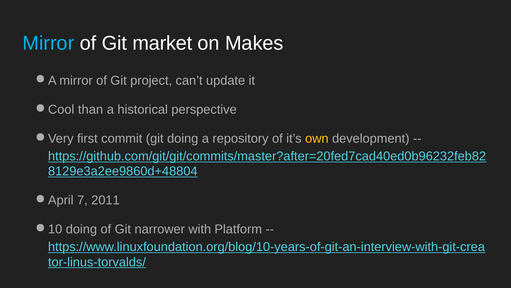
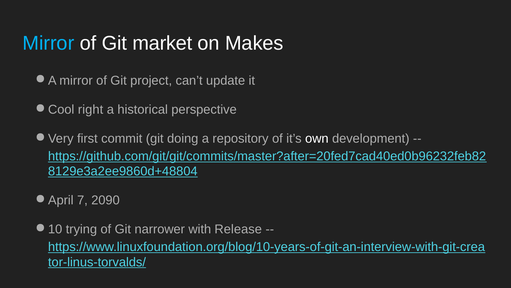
than: than -> right (91, 109)
own colour: yellow -> white (317, 138)
2011: 2011 -> 2090 (105, 200)
doing: doing -> trying (81, 229)
Platform: Platform -> Release (238, 229)
